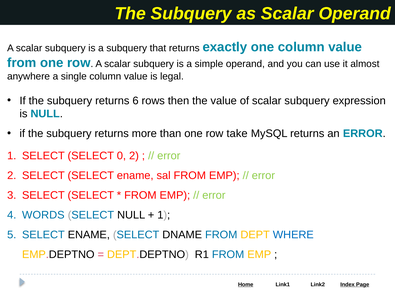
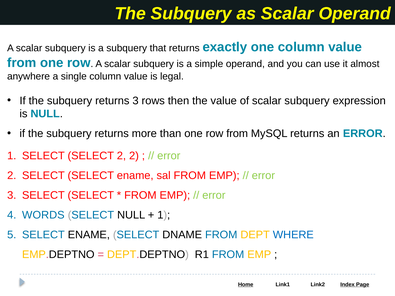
returns 6: 6 -> 3 (136, 101)
row take: take -> from (237, 134)
SELECT 0: 0 -> 2 (121, 156)
